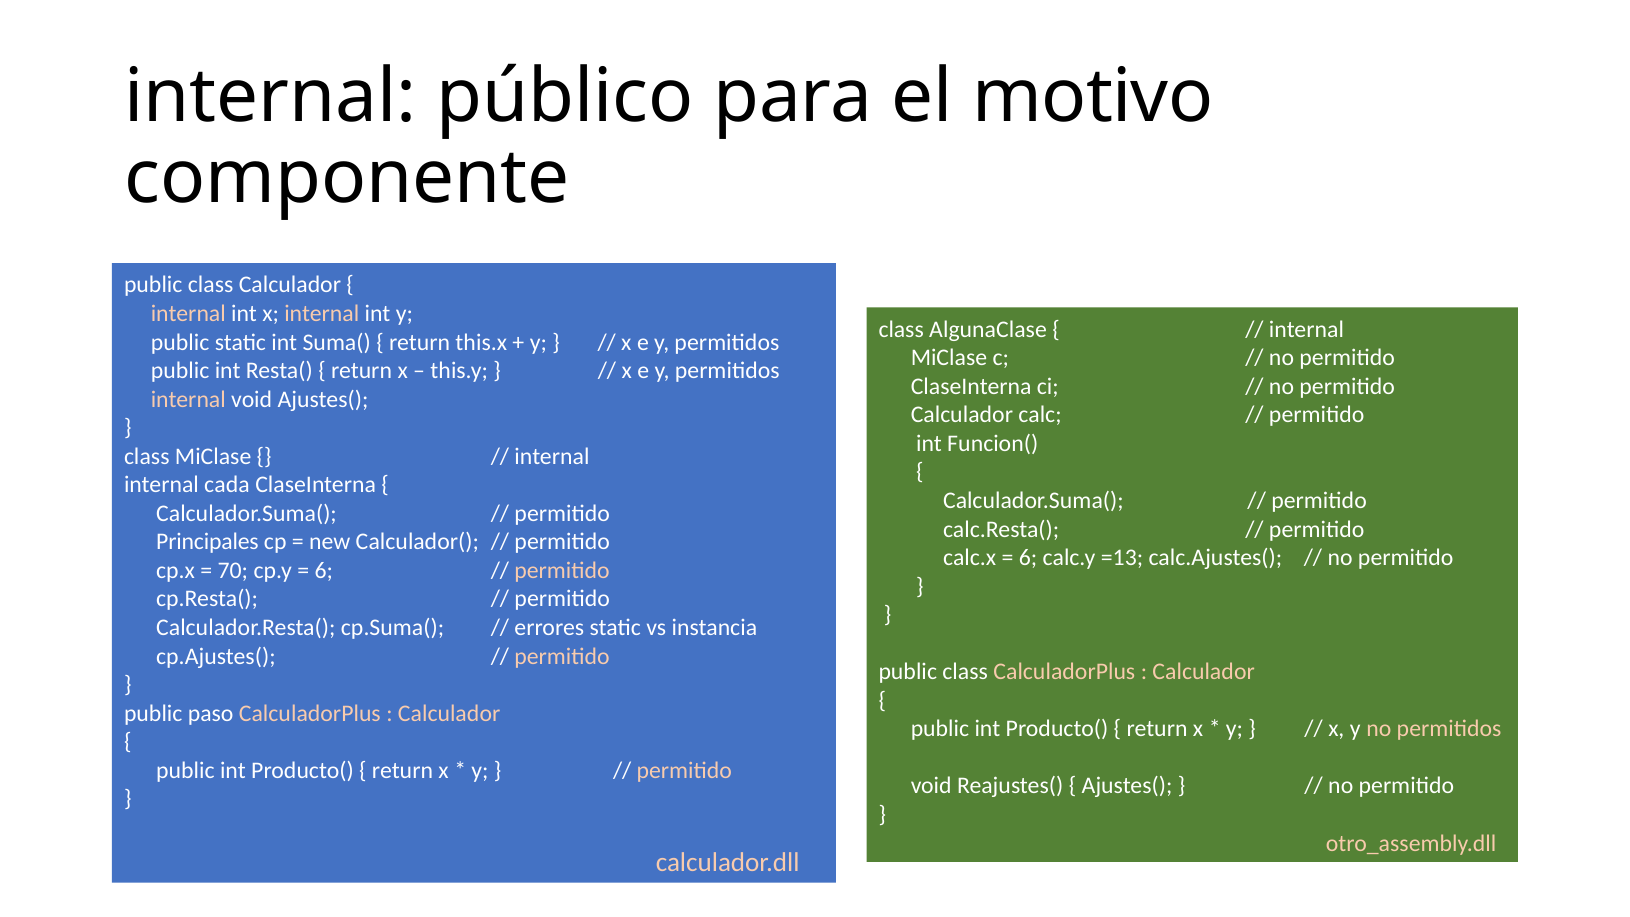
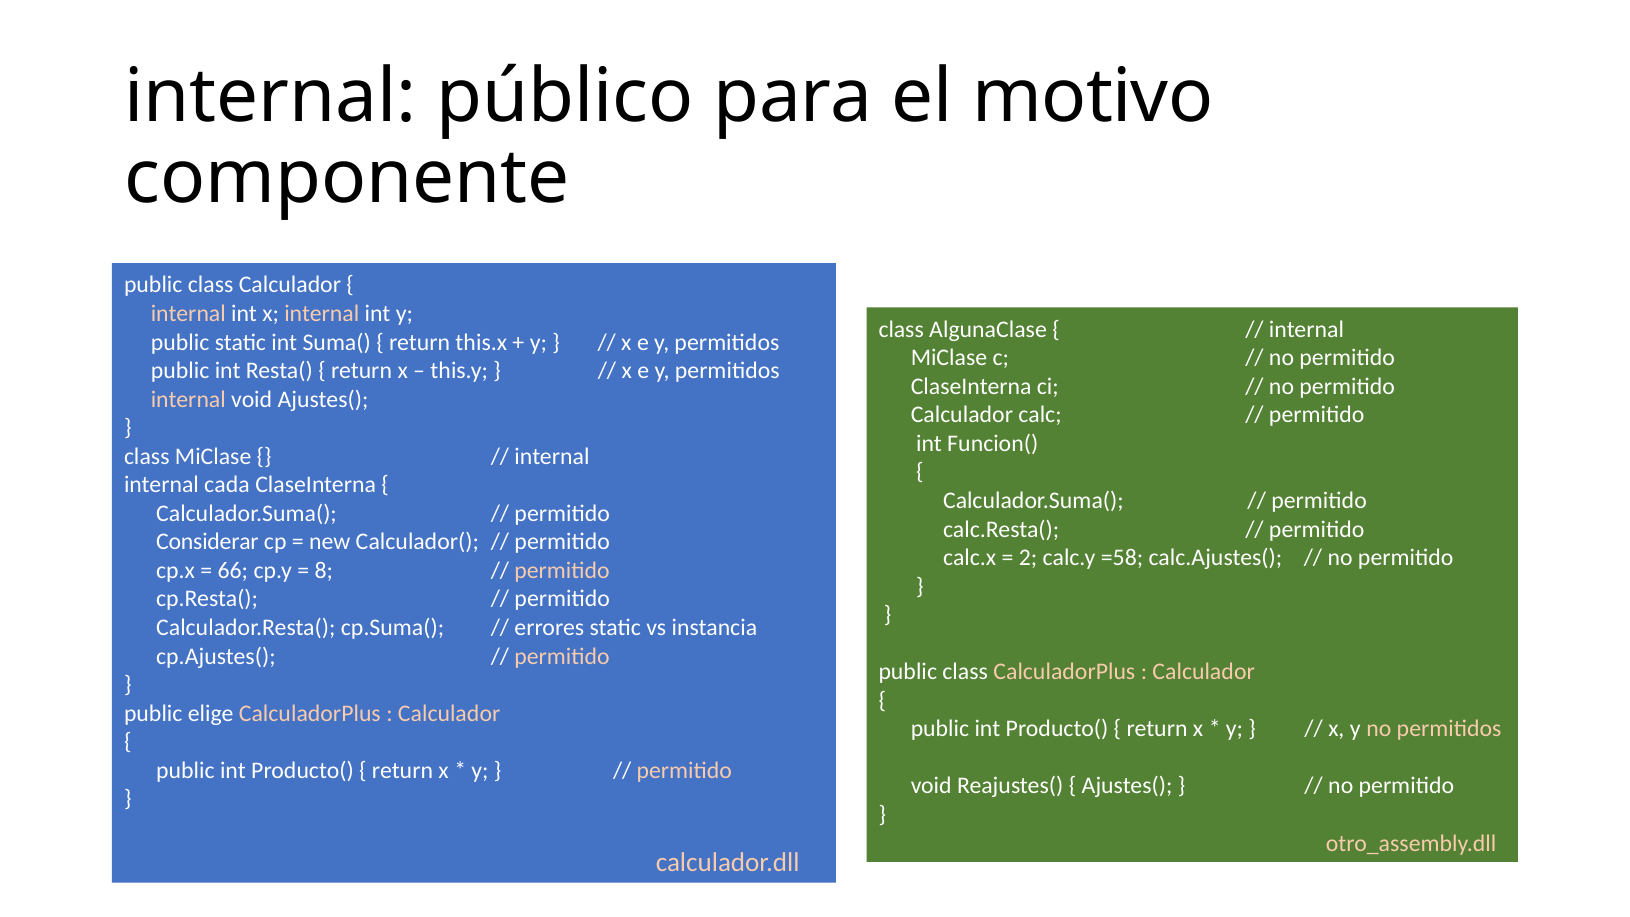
Principales: Principales -> Considerar (207, 542)
6: 6 -> 2 (1028, 558)
=13: =13 -> =58 (1122, 558)
70: 70 -> 66 (233, 570)
6: 6 -> 8 (324, 570)
paso: paso -> elige (211, 713)
